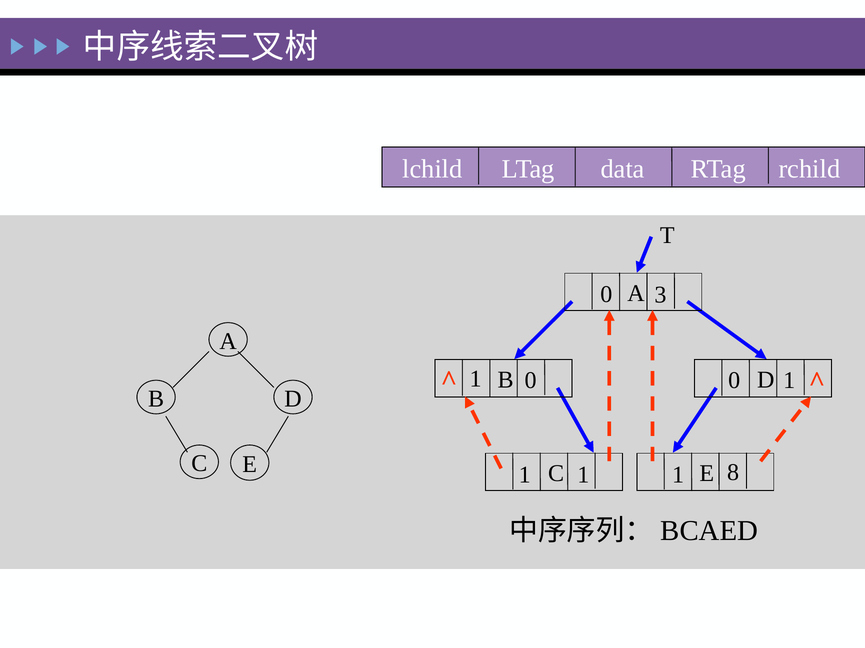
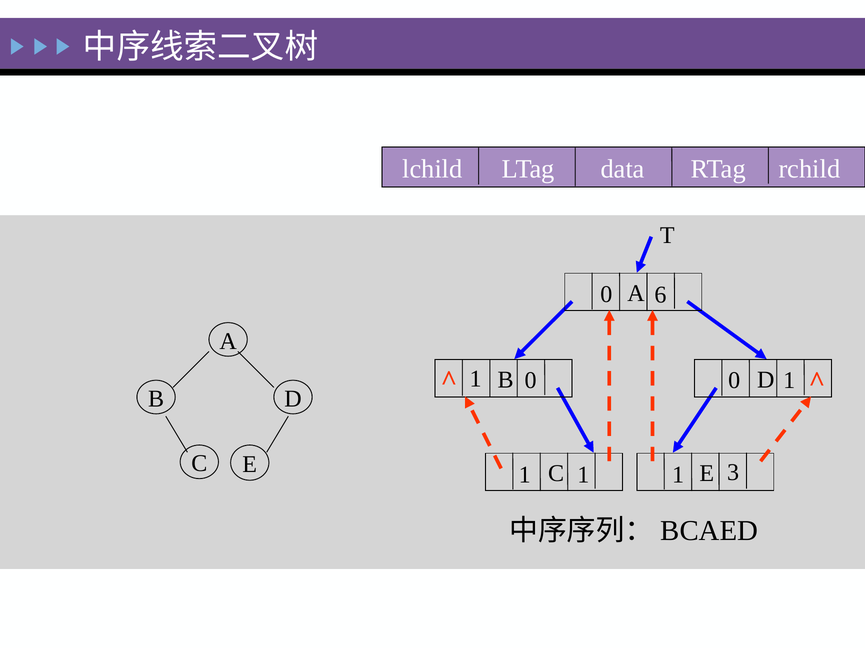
3: 3 -> 6 (660, 295)
8: 8 -> 3 (733, 473)
